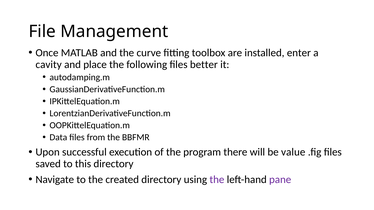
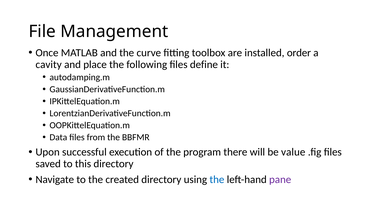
enter: enter -> order (299, 53)
better: better -> define (204, 65)
the colour: purple -> blue (217, 180)
